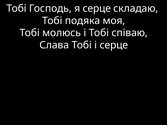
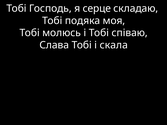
і серце: серце -> скала (114, 45)
